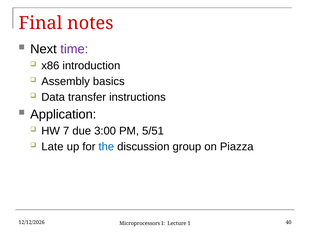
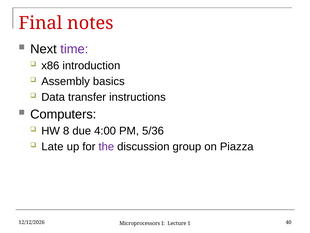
Application: Application -> Computers (63, 114)
7: 7 -> 8 (66, 131)
3:00: 3:00 -> 4:00 (105, 131)
5/51: 5/51 -> 5/36 (153, 131)
the colour: blue -> purple (106, 146)
